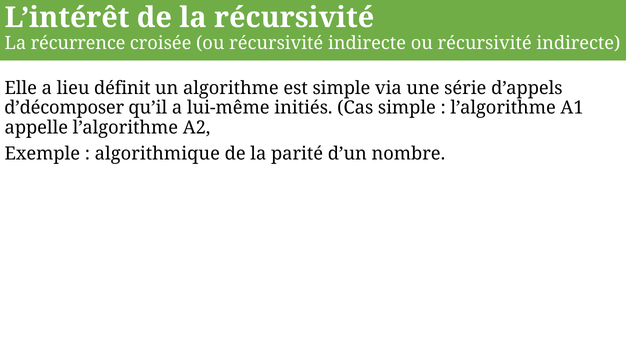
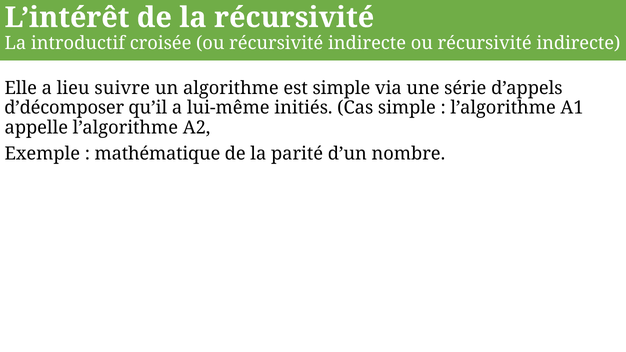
récurrence: récurrence -> introductif (78, 43)
définit: définit -> suivre (122, 88)
algorithmique: algorithmique -> mathématique (157, 154)
